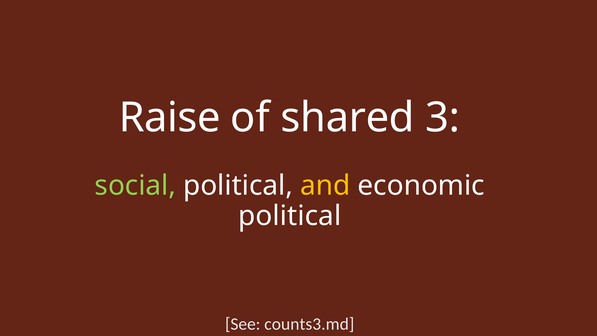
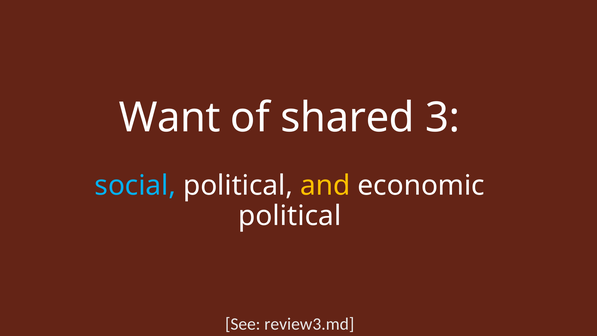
Raise: Raise -> Want (170, 118)
social colour: light green -> light blue (135, 186)
counts3.md: counts3.md -> review3.md (309, 324)
